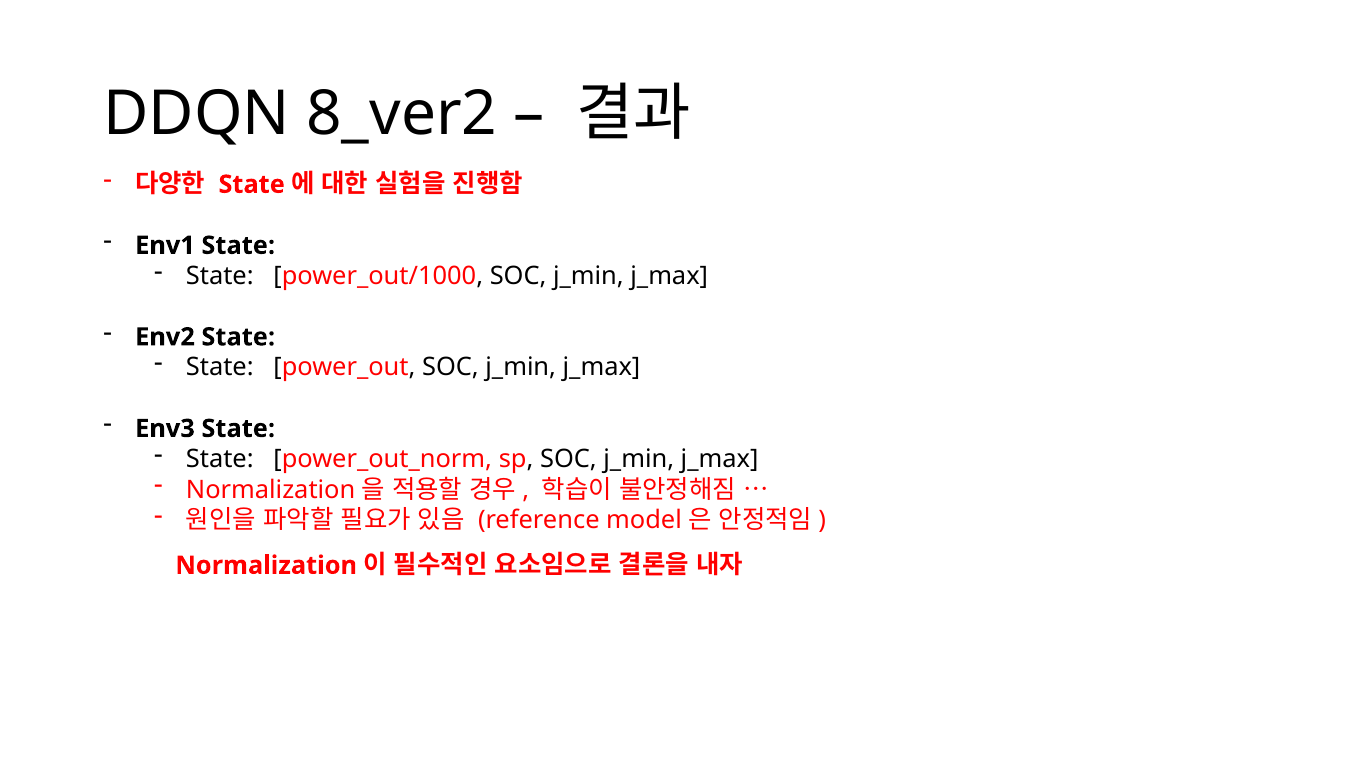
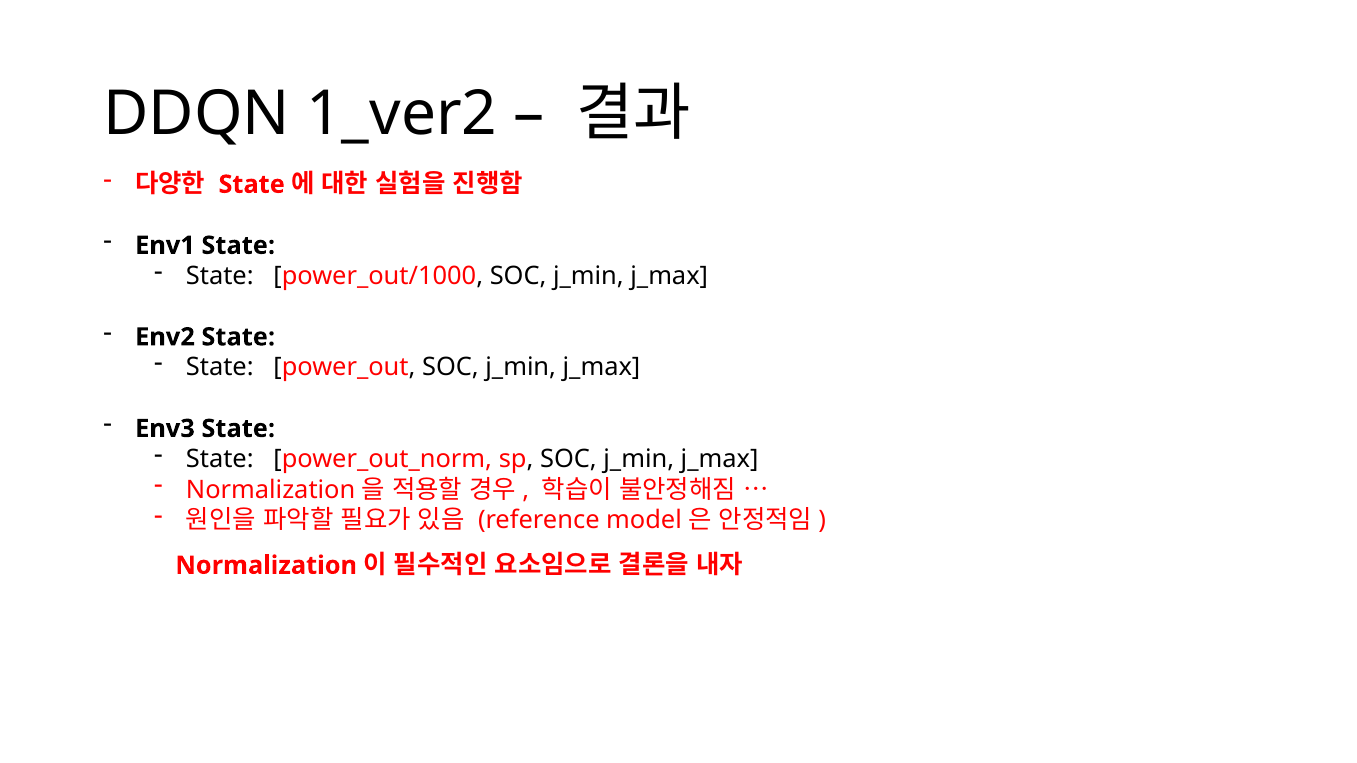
8_ver2: 8_ver2 -> 1_ver2 (402, 114)
